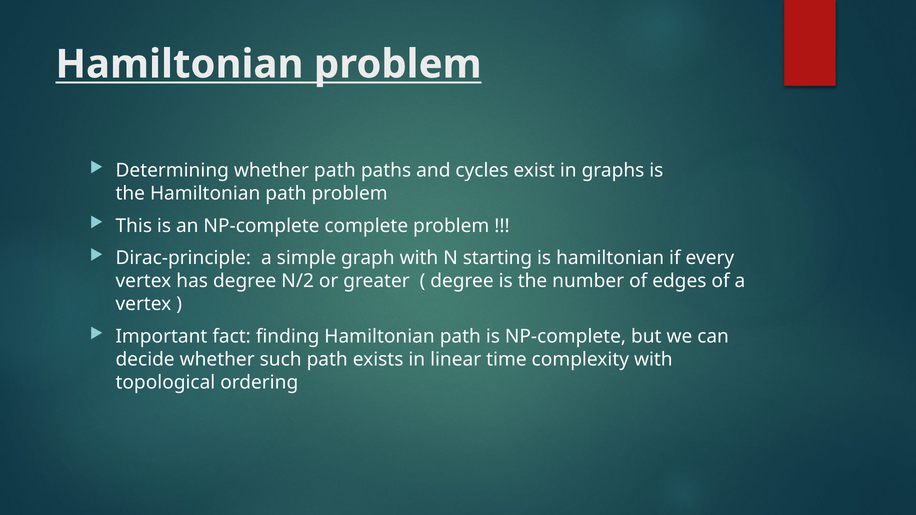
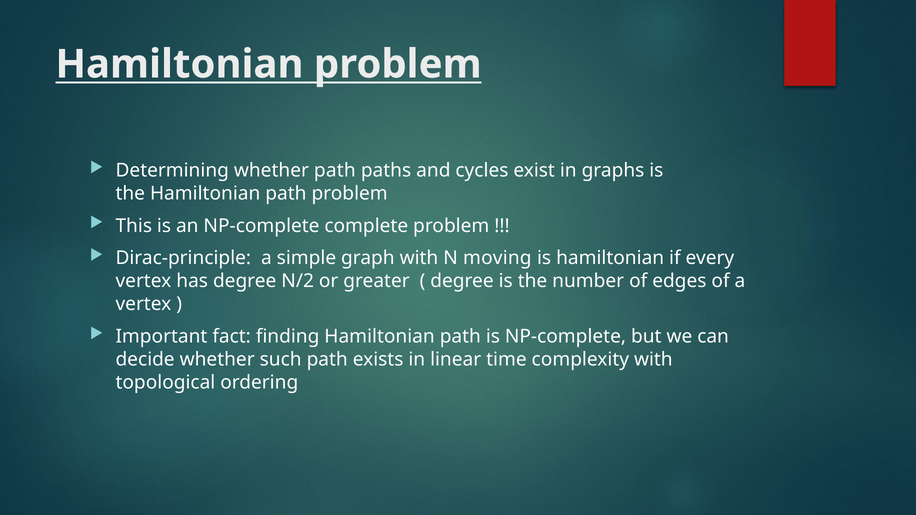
starting: starting -> moving (497, 258)
